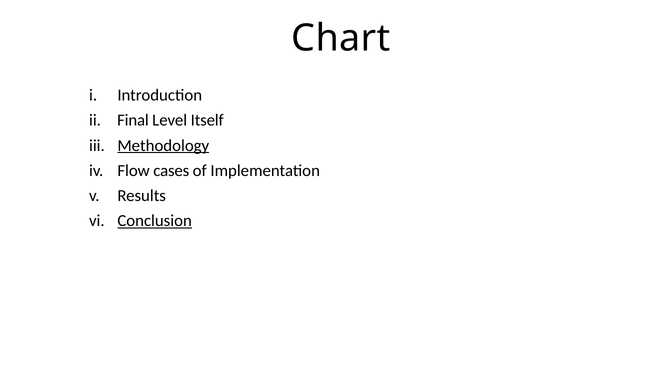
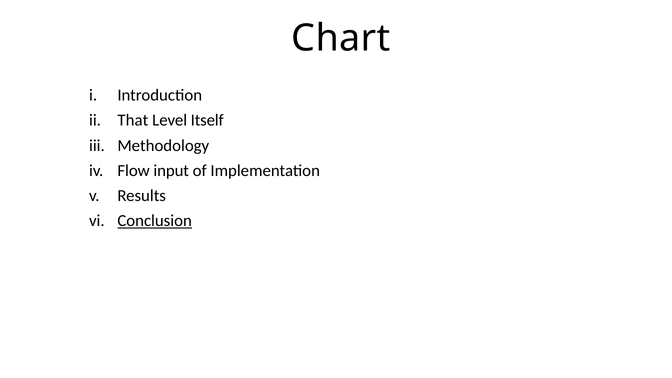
Final: Final -> That (133, 120)
Methodology underline: present -> none (163, 145)
cases: cases -> input (171, 171)
